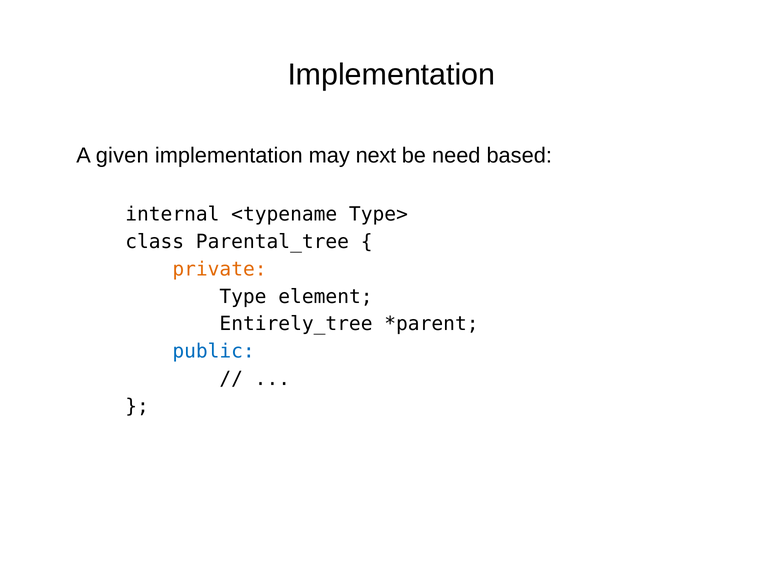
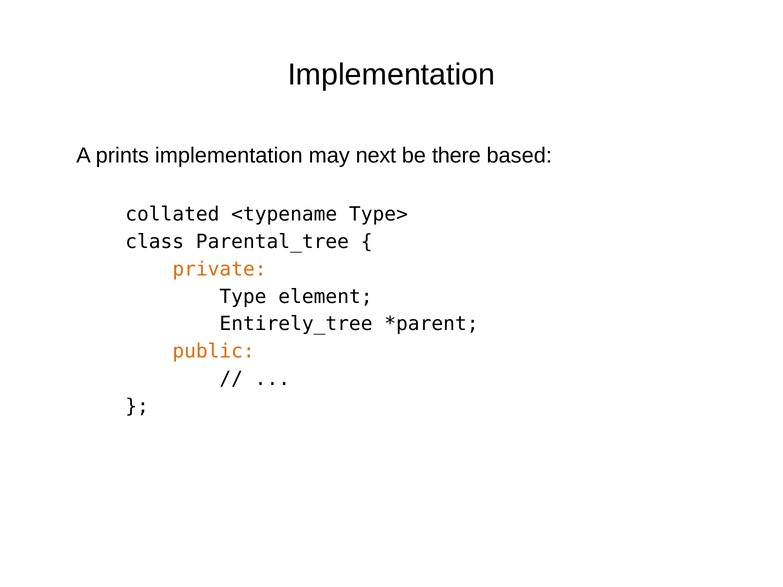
given: given -> prints (122, 156)
need: need -> there (456, 156)
internal: internal -> collated (172, 215)
public colour: blue -> orange (214, 352)
